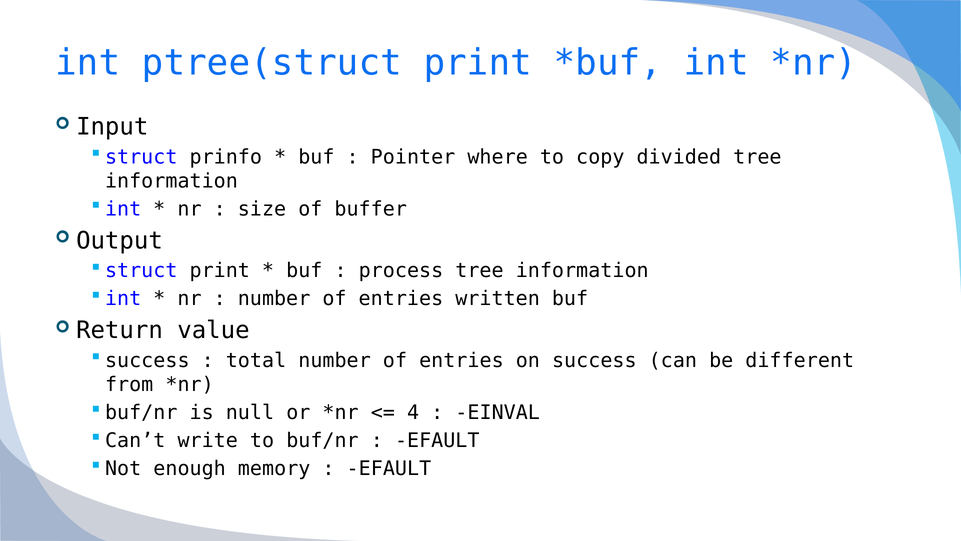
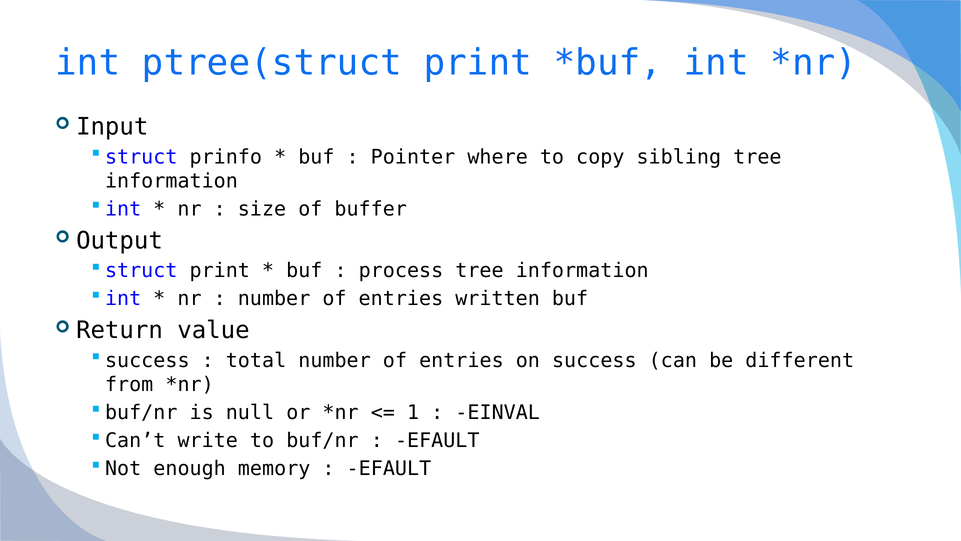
divided: divided -> sibling (679, 157)
4: 4 -> 1 (413, 412)
